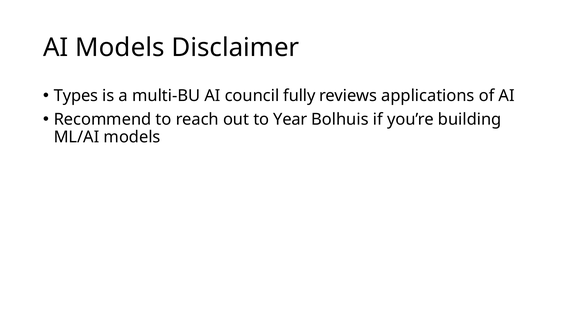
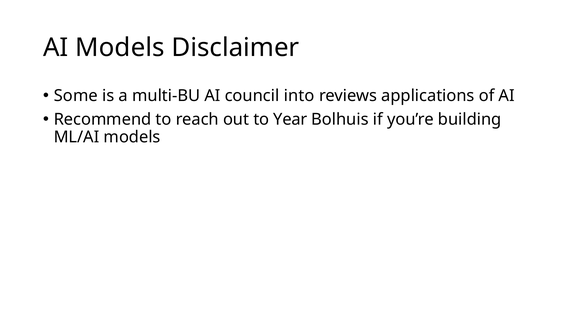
Types: Types -> Some (76, 96)
fully: fully -> into (299, 96)
